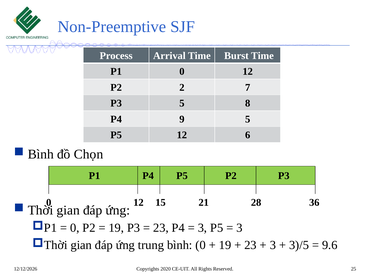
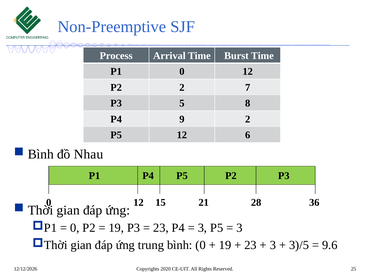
9 5: 5 -> 2 (248, 119)
Chọn: Chọn -> Nhau (89, 154)
